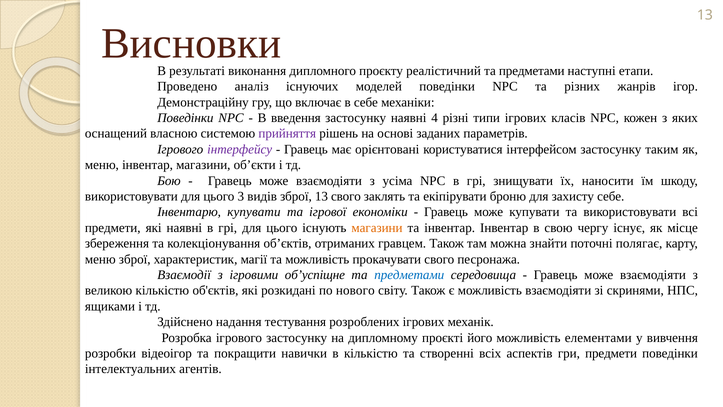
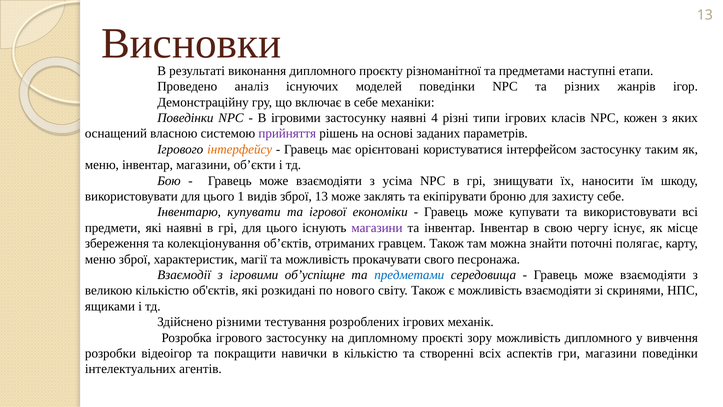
реалістичний: реалістичний -> різноманітної (444, 71)
В введення: введення -> ігровими (296, 118)
інтерфейсу colour: purple -> orange (240, 149)
3: 3 -> 1 (241, 196)
13 свого: свого -> може (346, 196)
магазини colour: orange -> purple (377, 228)
надання: надання -> різними (239, 322)
його: його -> зору (480, 337)
можливість елементами: елементами -> дипломного (598, 337)
гри предмети: предмети -> магазини (611, 353)
